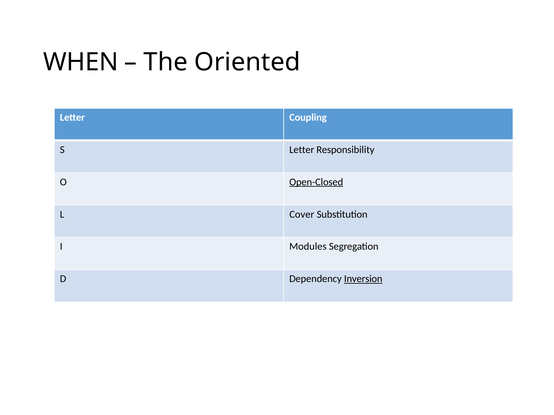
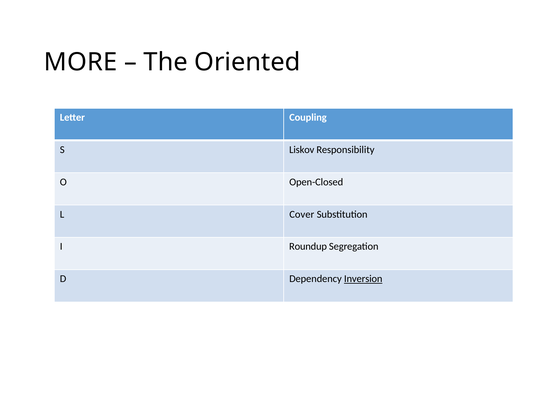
WHEN: WHEN -> MORE (81, 62)
S Letter: Letter -> Liskov (302, 150)
Open-Closed underline: present -> none (316, 182)
Modules: Modules -> Roundup (308, 247)
